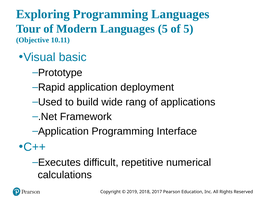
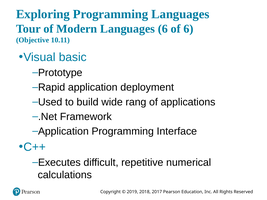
Languages 5: 5 -> 6 (163, 29)
of 5: 5 -> 6 (188, 29)
